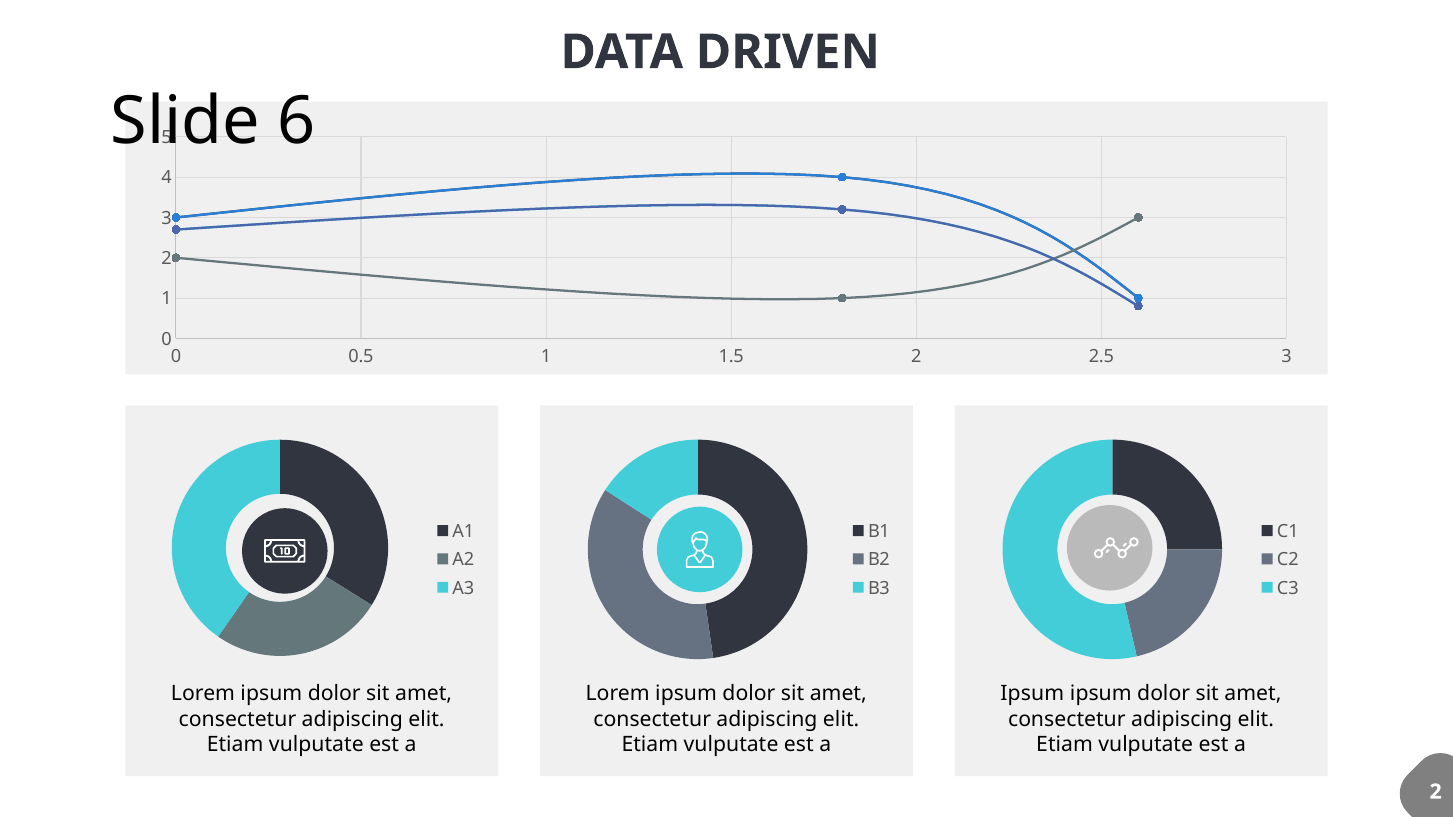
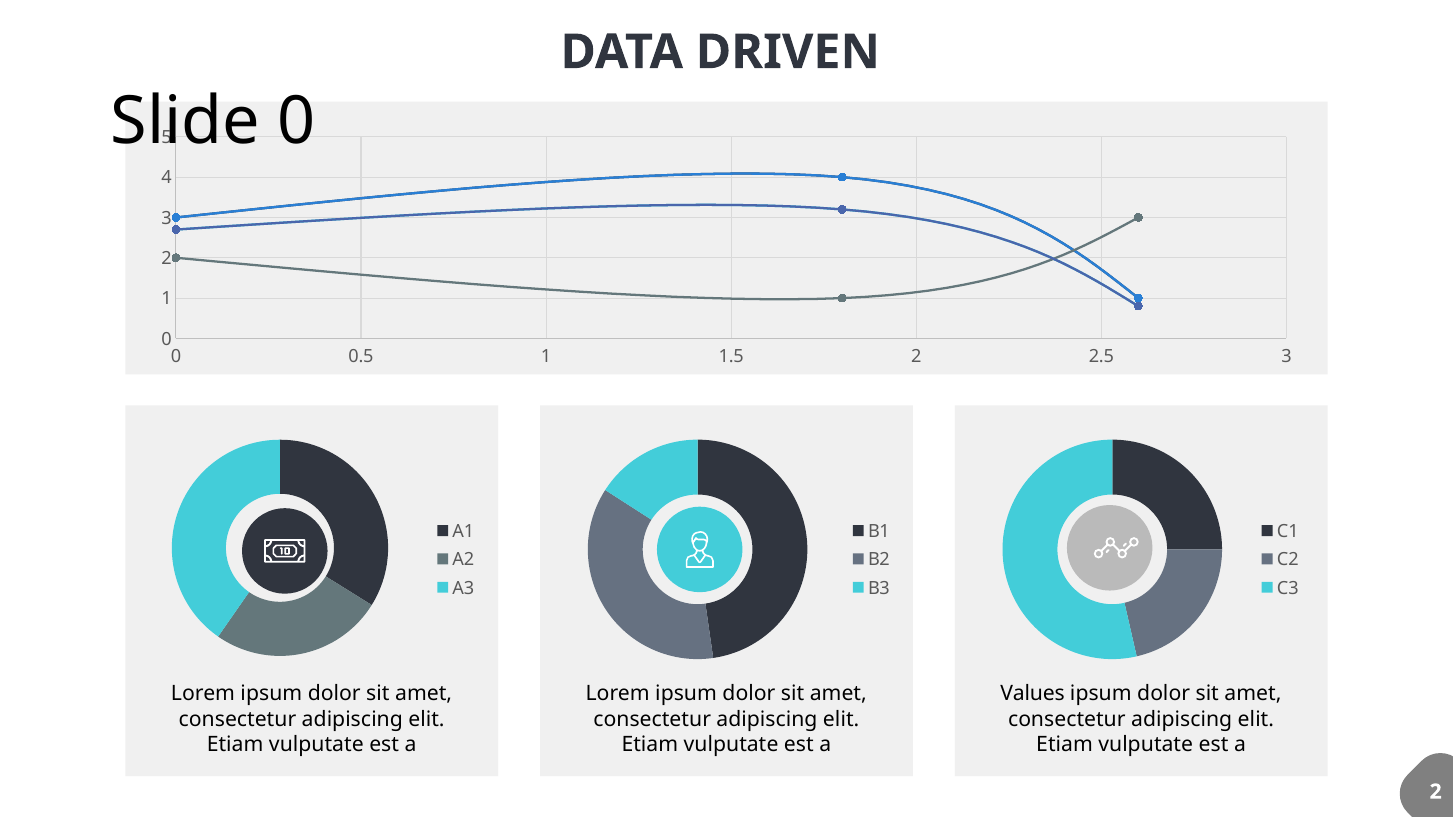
6: 6 -> 0 (296, 122)
Ipsum: Ipsum -> Values (1033, 694)
